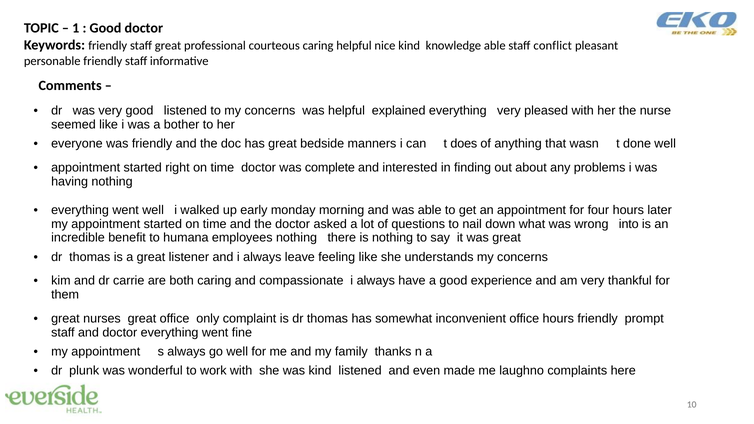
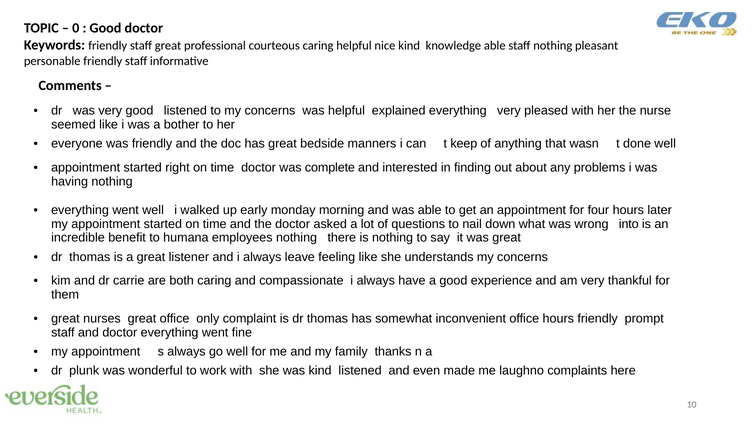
1: 1 -> 0 (76, 28)
staff conflict: conflict -> nothing (553, 46)
does: does -> keep (464, 144)
